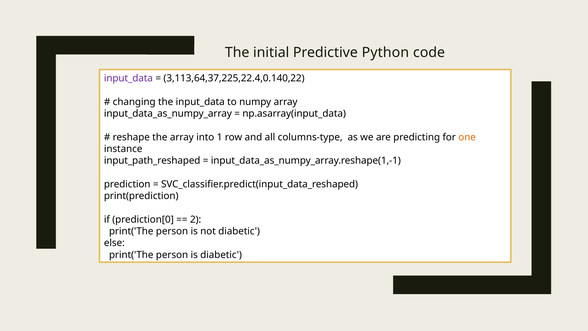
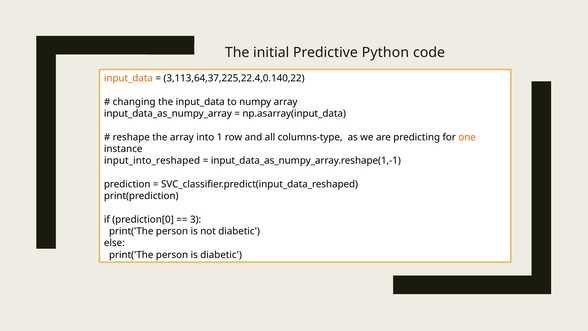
input_data colour: purple -> orange (128, 78)
input_path_reshaped: input_path_reshaped -> input_into_reshaped (152, 161)
2: 2 -> 3 (196, 219)
